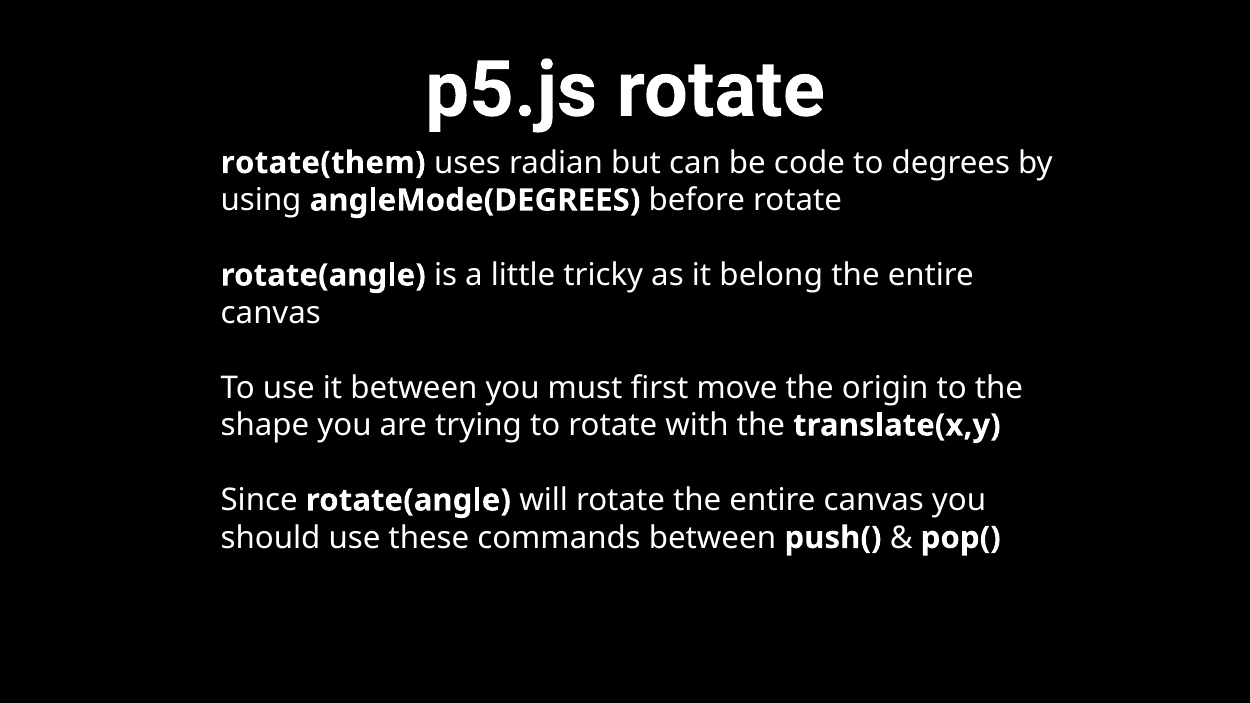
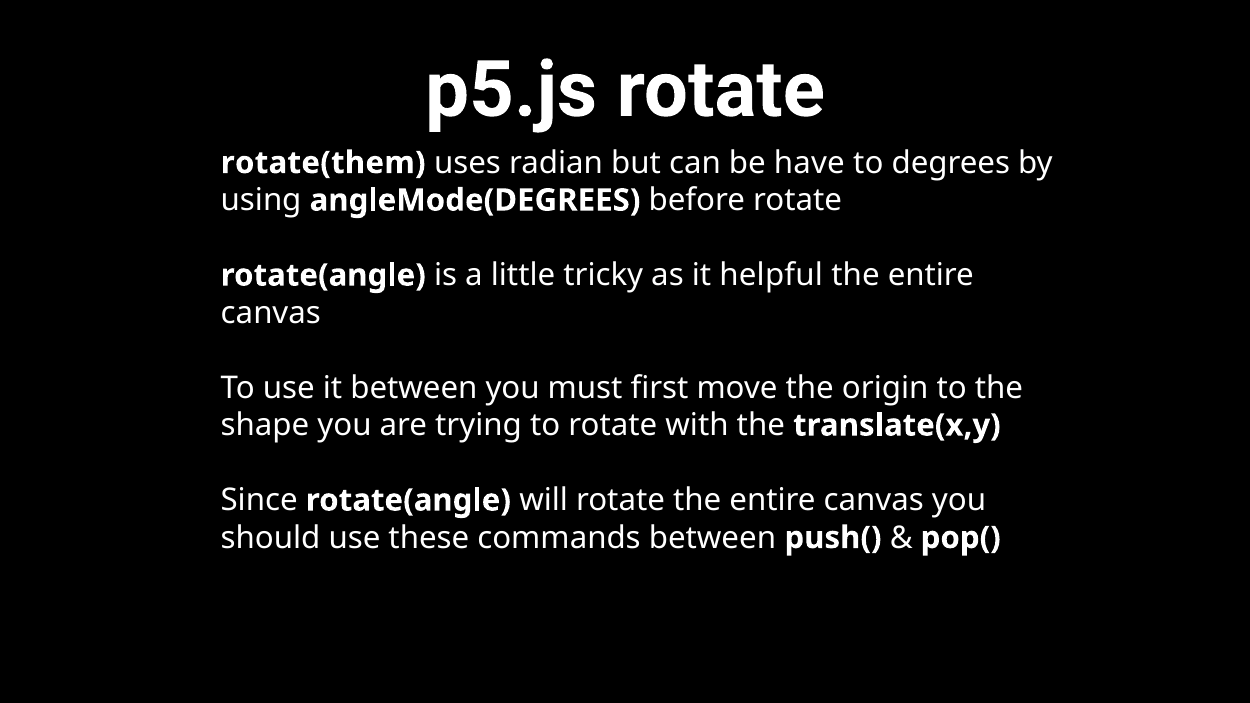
code: code -> have (809, 163)
belong: belong -> helpful (771, 275)
